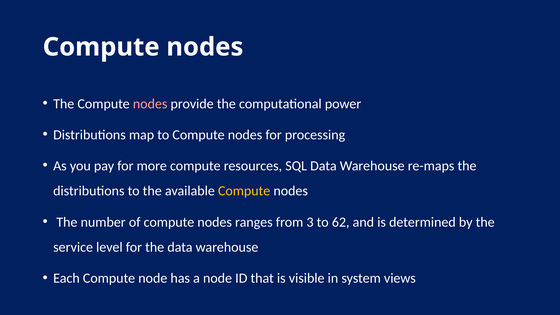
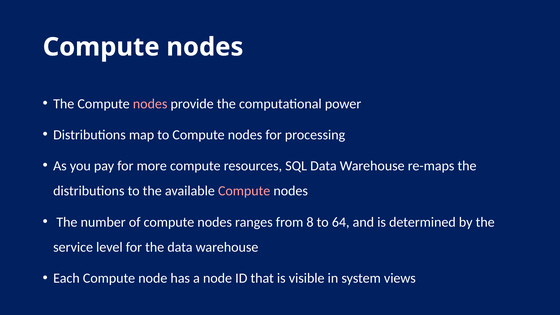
Compute colour: yellow -> pink (244, 191)
3: 3 -> 8 (310, 222)
62: 62 -> 64 (341, 222)
